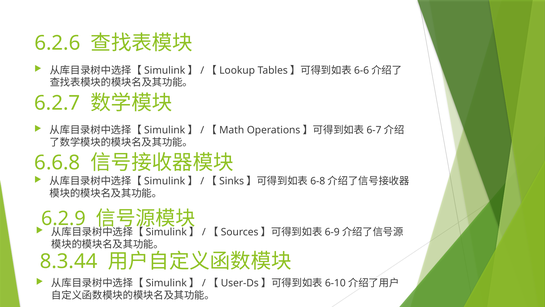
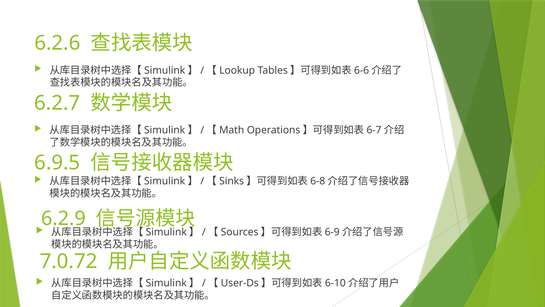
6.6.8: 6.6.8 -> 6.9.5 (57, 163)
8.3.44: 8.3.44 -> 7.0.72 (69, 261)
